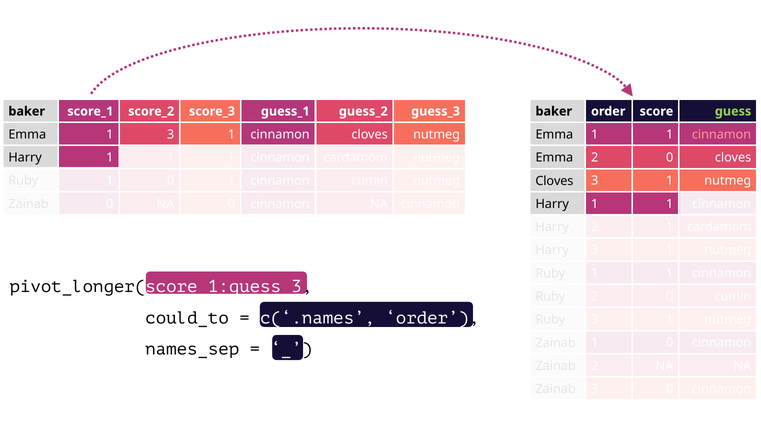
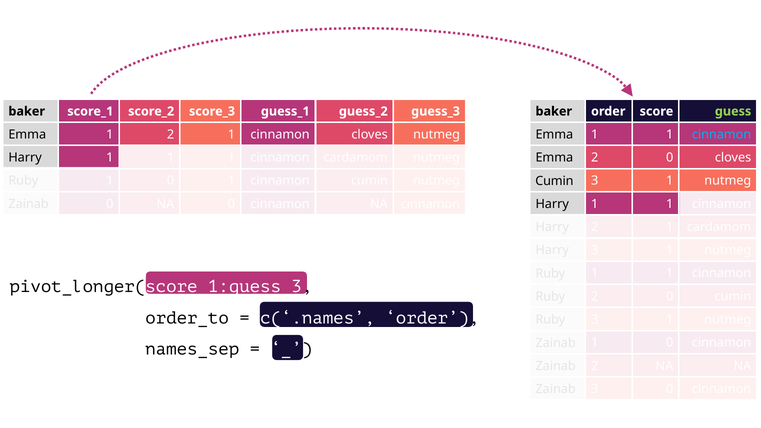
1 3: 3 -> 2 (171, 134)
cinnamon colour: pink -> light blue (722, 134)
Cloves: Cloves -> Cumin (554, 181)
could_to: could_to -> order_to (187, 318)
